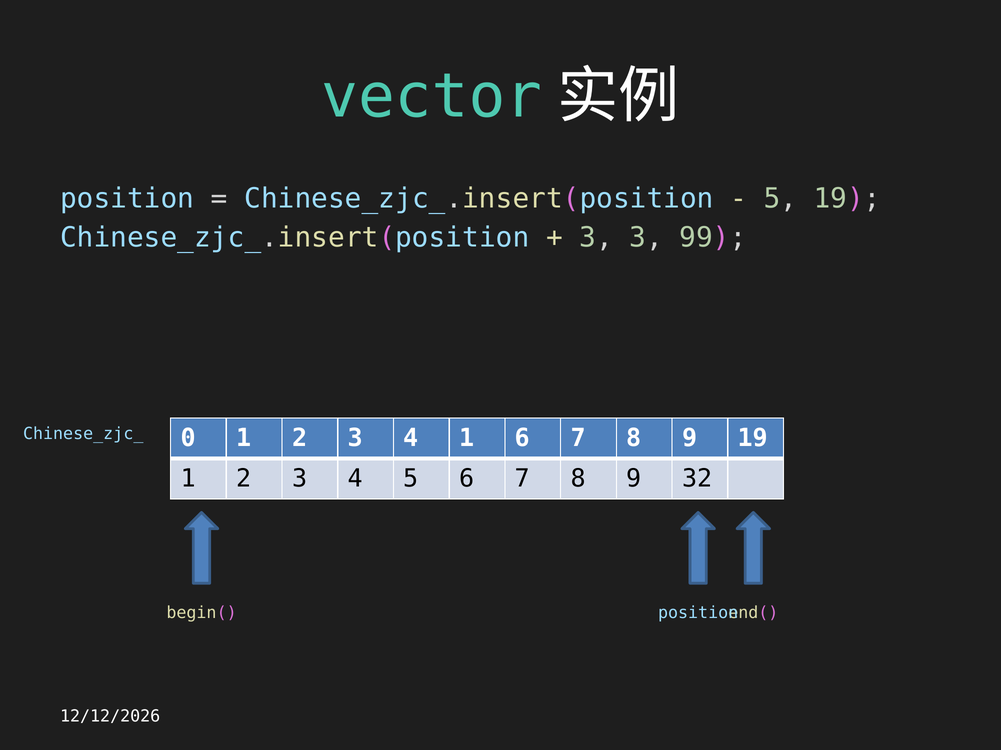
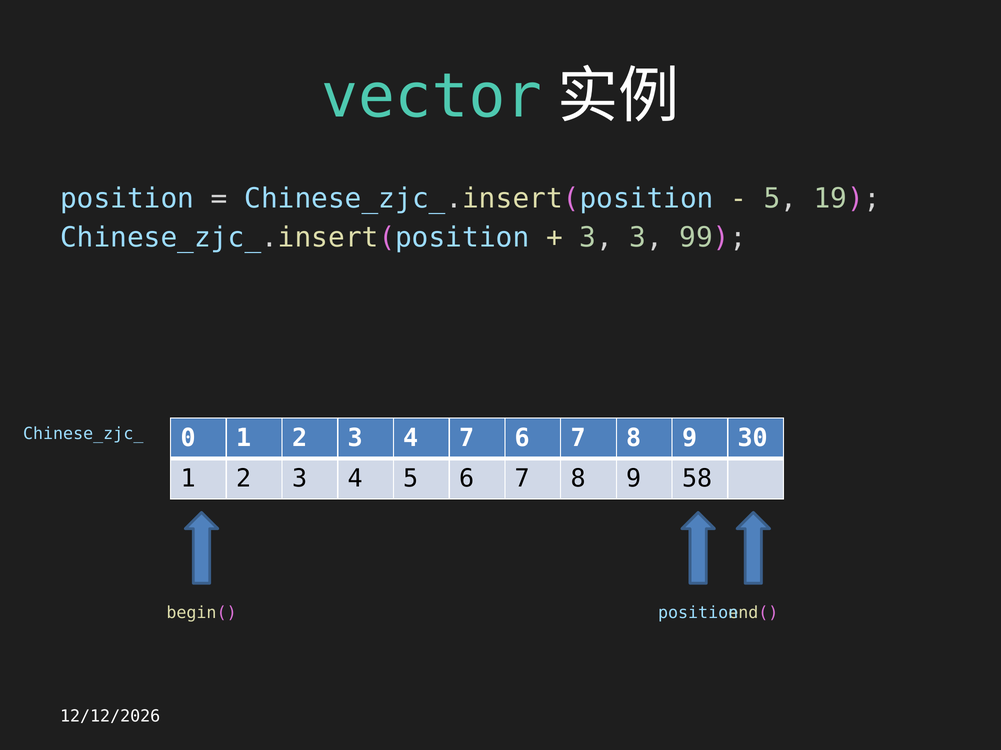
4 1: 1 -> 7 (467, 438)
9 19: 19 -> 30 (753, 438)
32: 32 -> 58 (697, 479)
